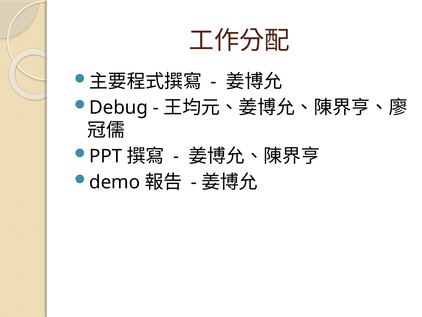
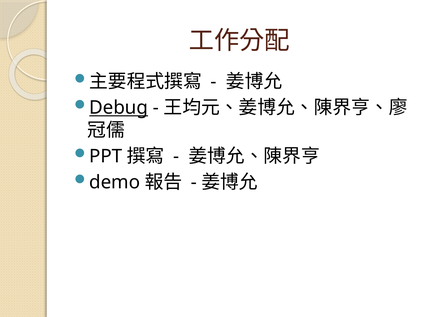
Debug underline: none -> present (119, 108)
